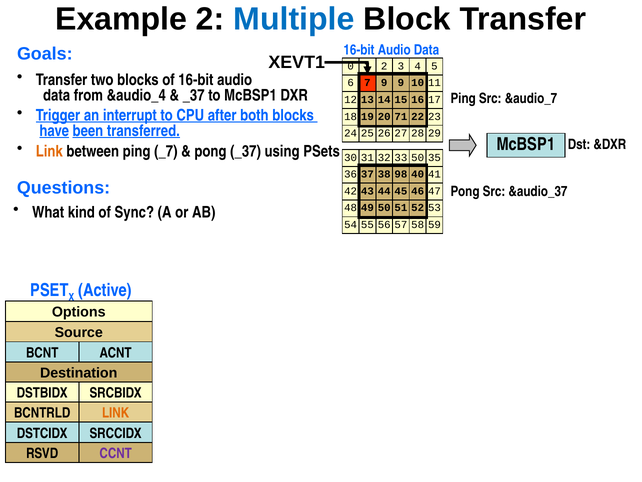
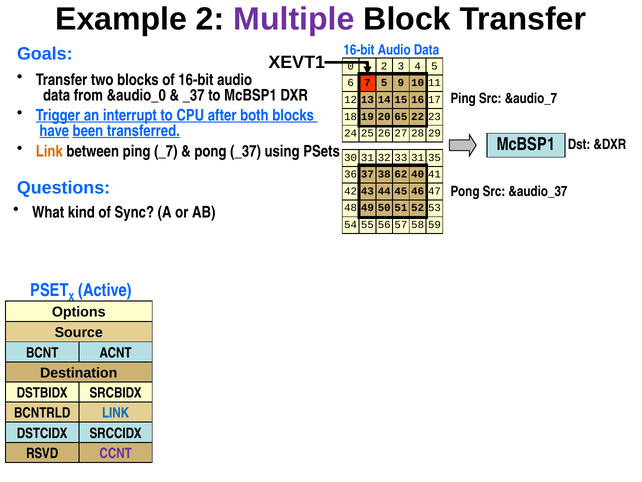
Multiple colour: blue -> purple (294, 19)
7 9: 9 -> 5 (384, 83)
&audio_4: &audio_4 -> &audio_0 (136, 95)
71: 71 -> 65 (401, 116)
33 50: 50 -> 31 (418, 157)
98: 98 -> 62 (401, 174)
LINK colour: orange -> blue (116, 413)
